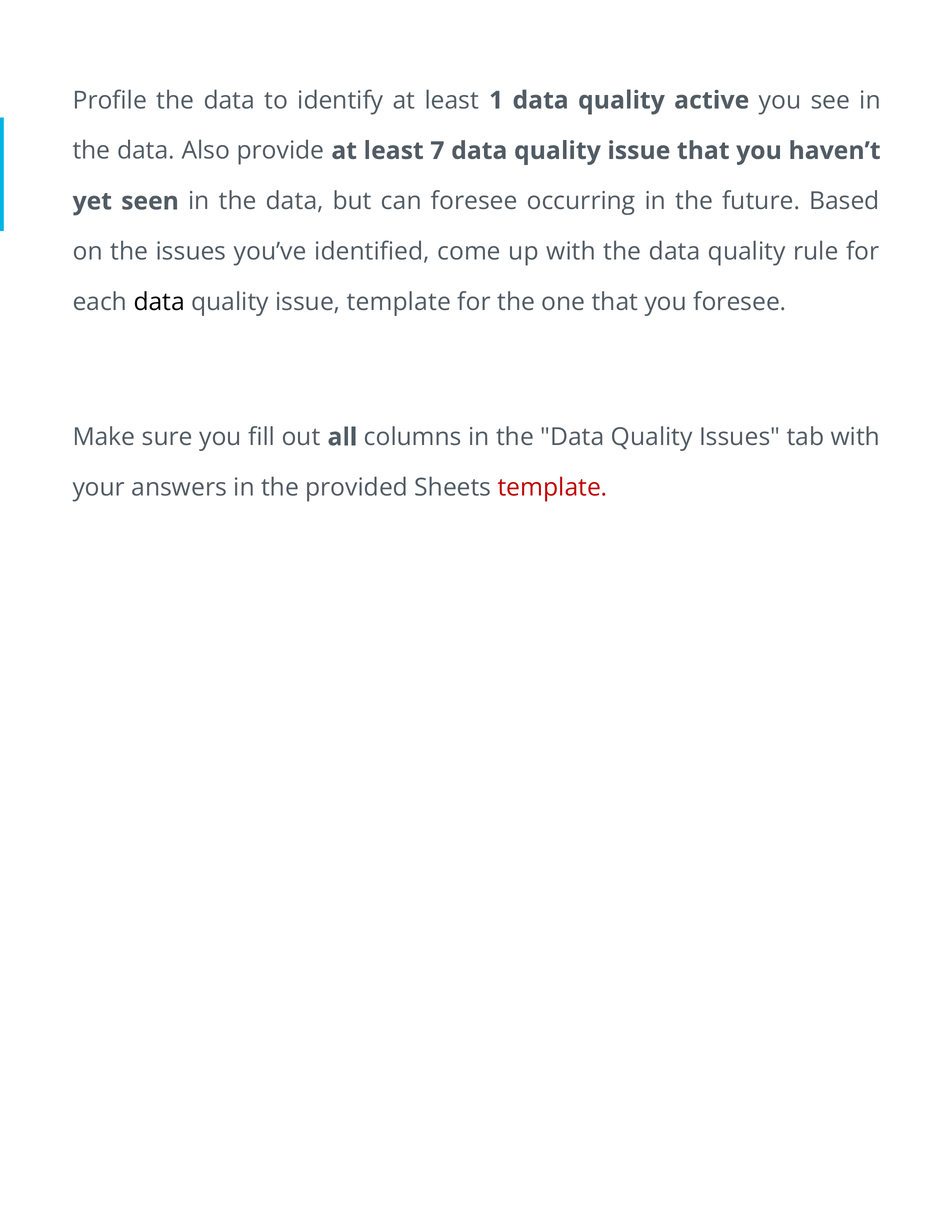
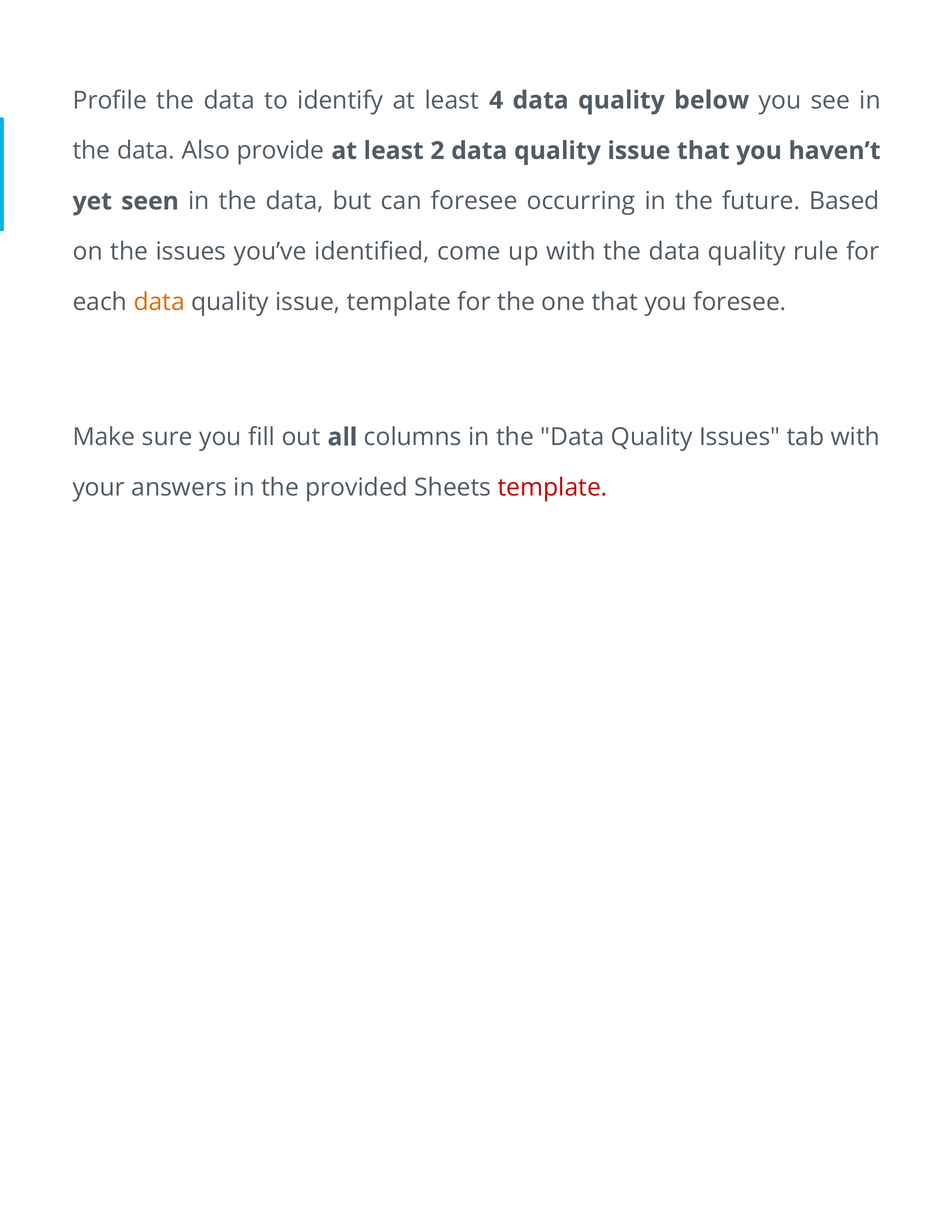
1: 1 -> 4 (496, 100)
active: active -> below (712, 100)
7: 7 -> 2 (437, 151)
data colour: black -> orange (159, 302)
